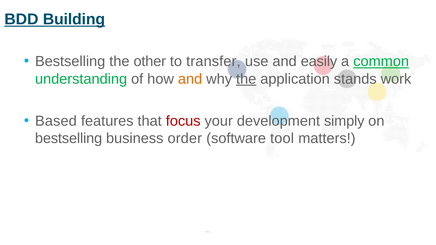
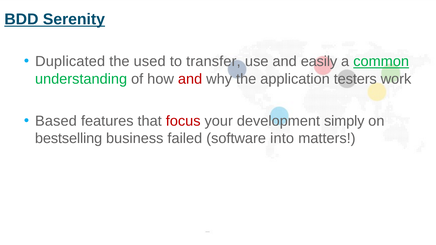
Building: Building -> Serenity (74, 19)
Bestselling: Bestselling -> Duplicated (70, 62)
other: other -> used (150, 62)
and colour: orange -> red (190, 79)
the underline: present -> none (246, 79)
stands: stands -> testers (355, 79)
order: order -> failed (185, 139)
tool: tool -> into (282, 139)
